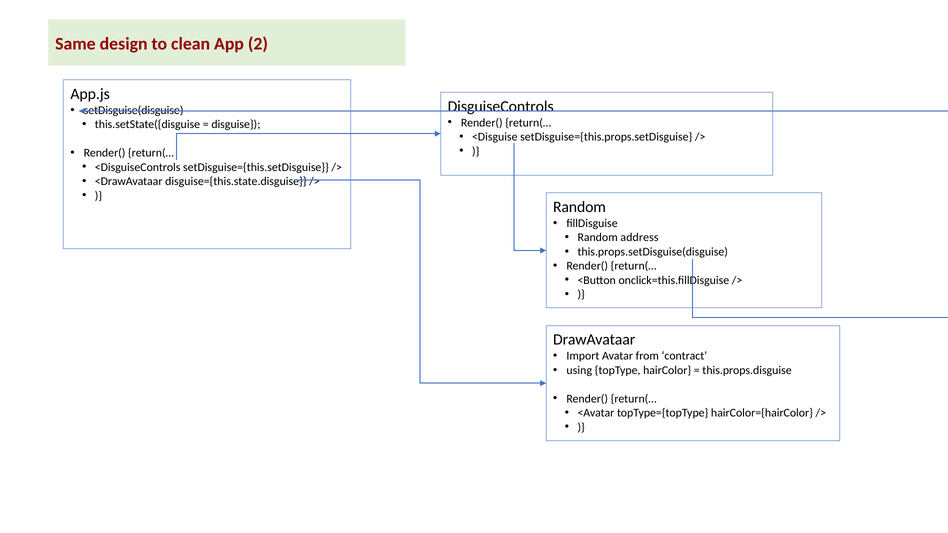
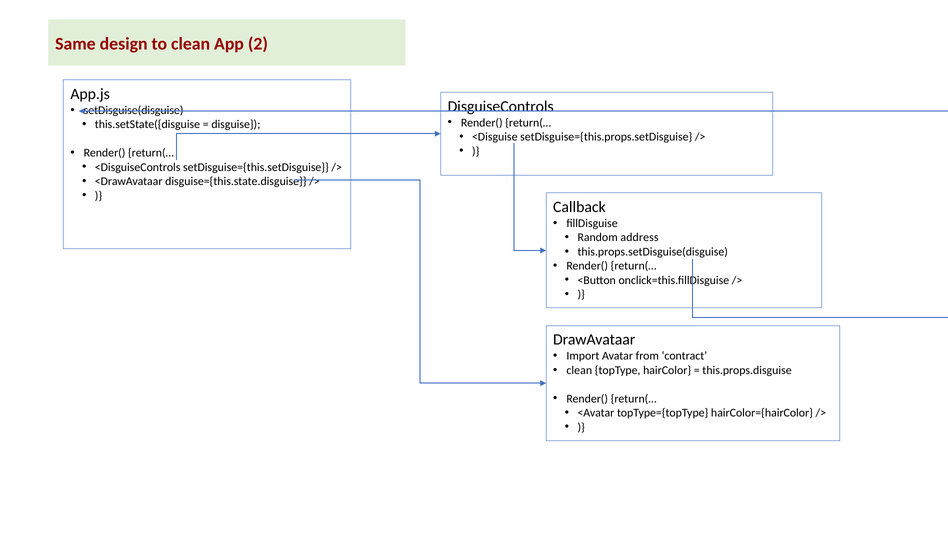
Random: Random -> Callback (579, 207)
using: using -> clean (579, 370)
